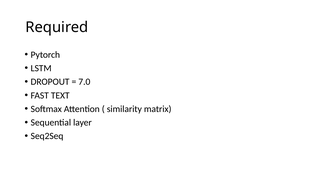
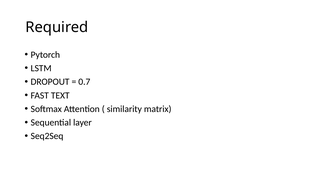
7.0: 7.0 -> 0.7 (84, 82)
